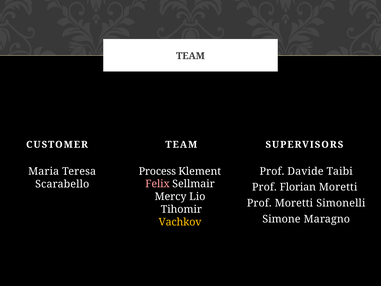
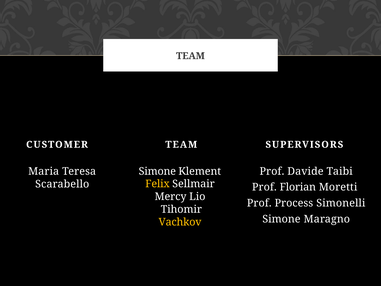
Process: Process -> Simone (157, 171)
Felix colour: pink -> yellow (157, 184)
Prof Moretti: Moretti -> Process (294, 203)
